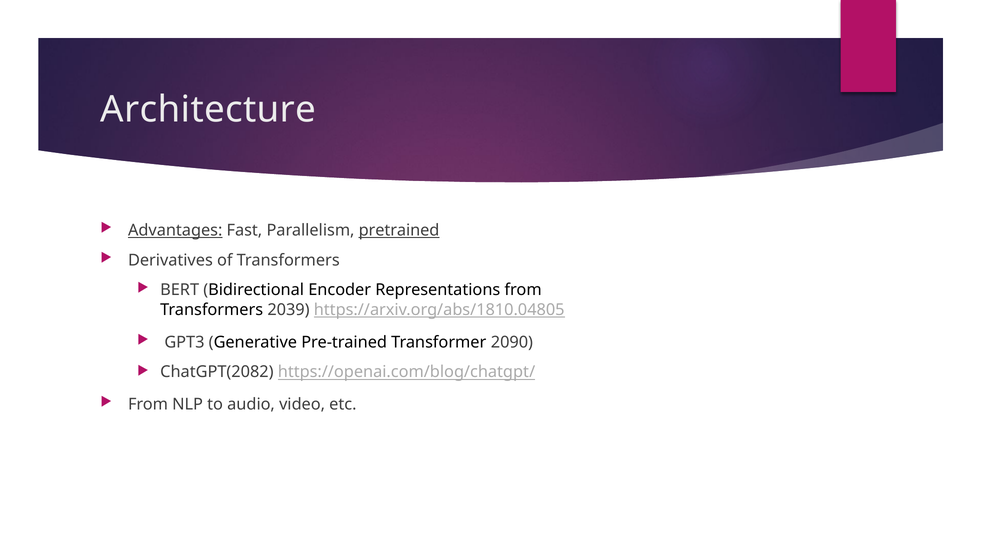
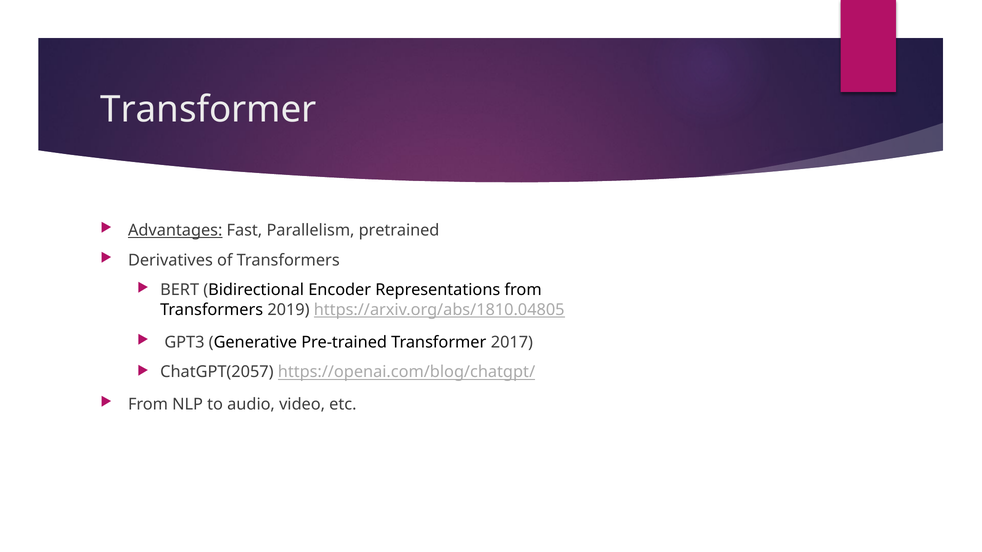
Architecture: Architecture -> Transformer (208, 109)
pretrained underline: present -> none (399, 231)
2039: 2039 -> 2019 (289, 310)
2090: 2090 -> 2017 (512, 342)
ChatGPT(2082: ChatGPT(2082 -> ChatGPT(2057 (217, 372)
